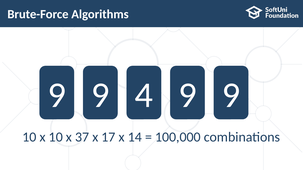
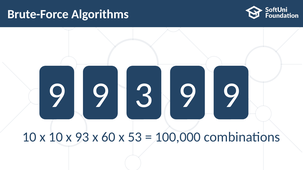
4: 4 -> 3 (144, 95)
37: 37 -> 93 (82, 137)
17: 17 -> 60 (108, 137)
14: 14 -> 53 (135, 137)
